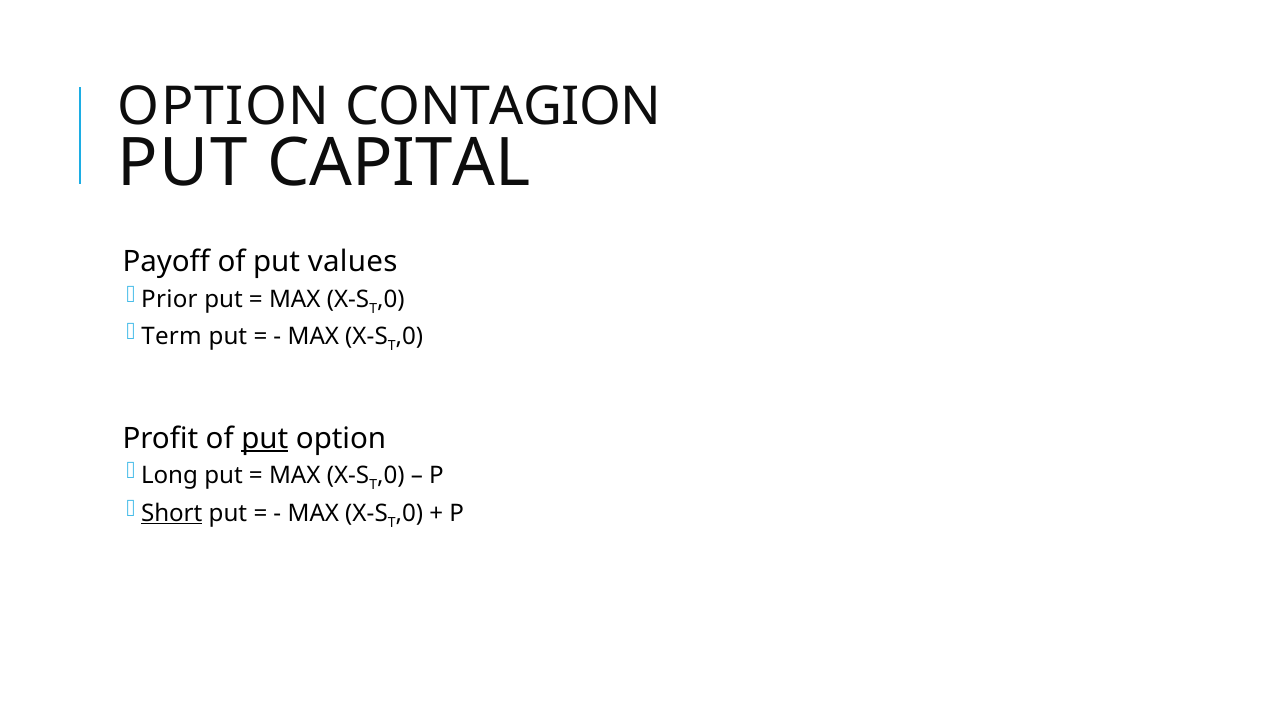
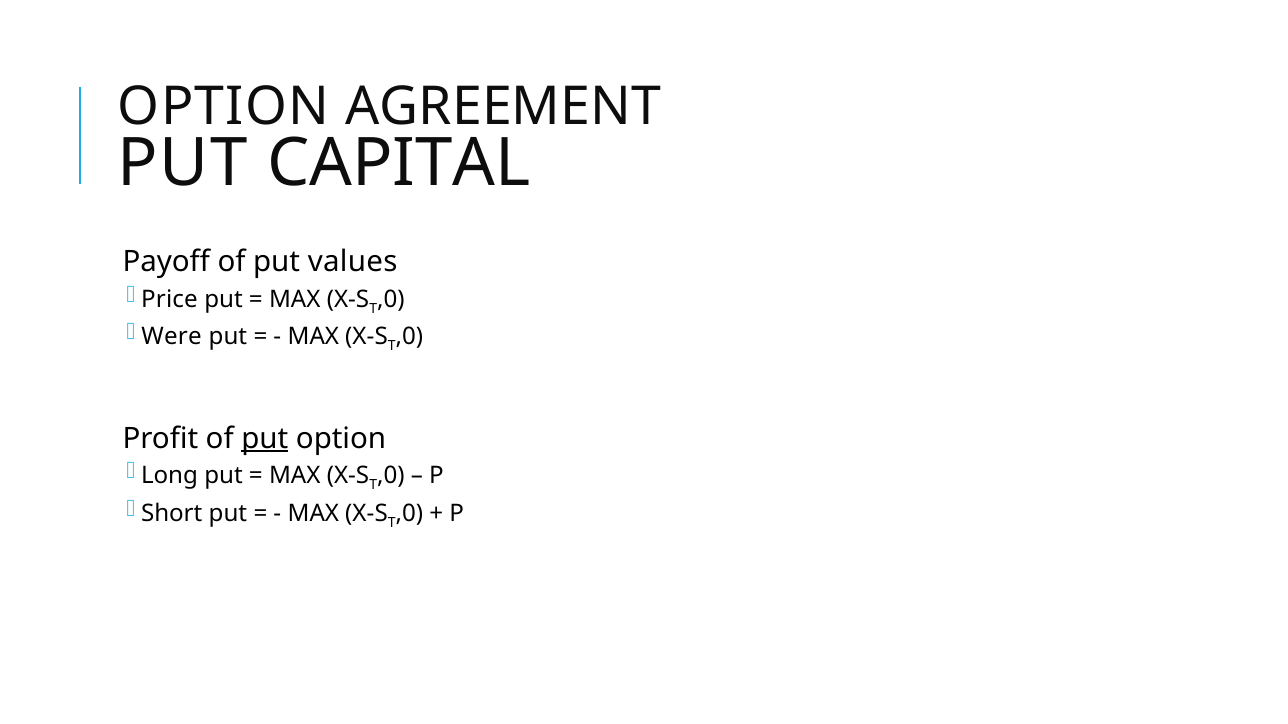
CONTAGION: CONTAGION -> AGREEMENT (503, 107)
Prior: Prior -> Price (169, 299)
Term: Term -> Were (172, 337)
Short underline: present -> none (172, 514)
